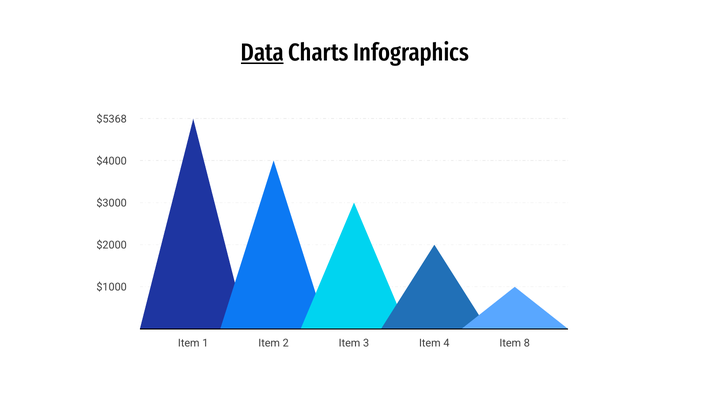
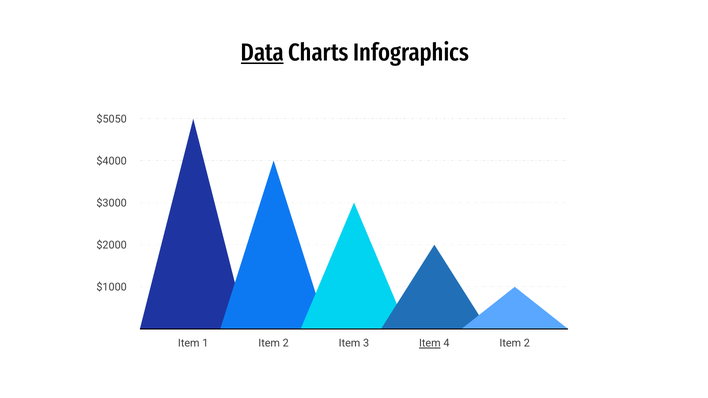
$5368: $5368 -> $5050 (112, 119)
Item underline: none -> present (430, 344)
4 Item 8: 8 -> 2 (527, 344)
